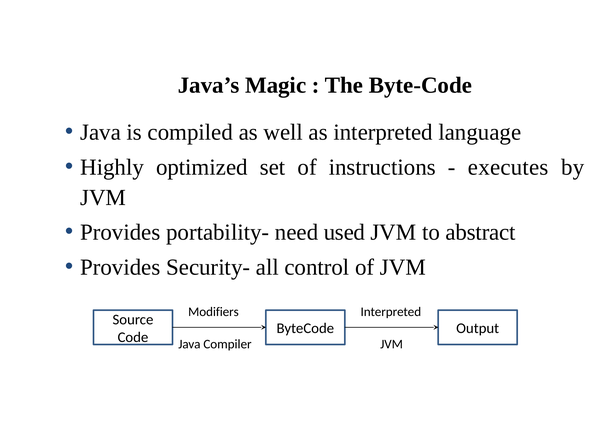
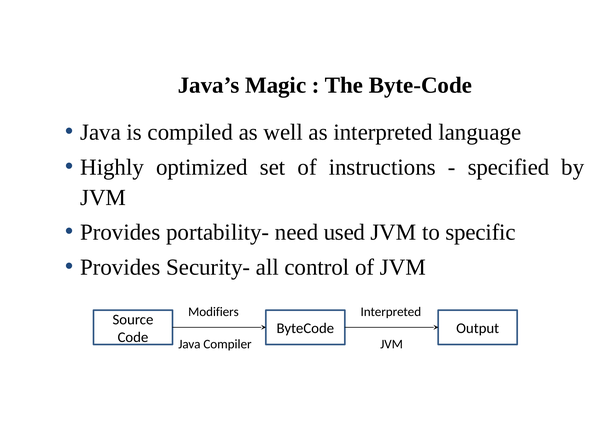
executes: executes -> specified (508, 167)
abstract: abstract -> specific (481, 232)
